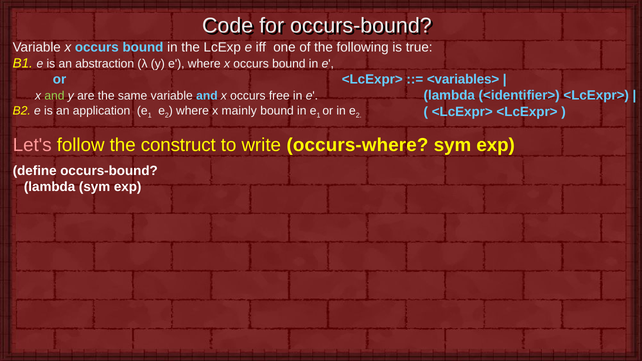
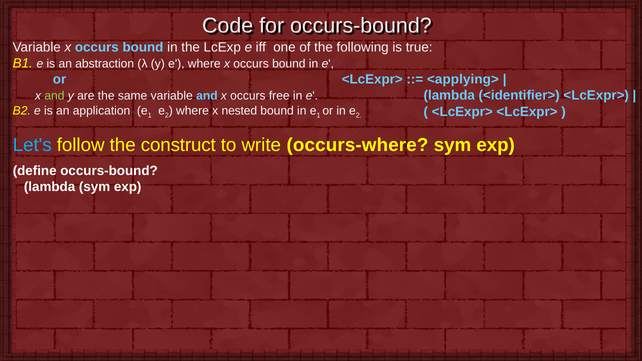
<variables>: <variables> -> <applying> (463, 80)
mainly: mainly -> nested (239, 111)
Let's colour: pink -> light blue (32, 145)
